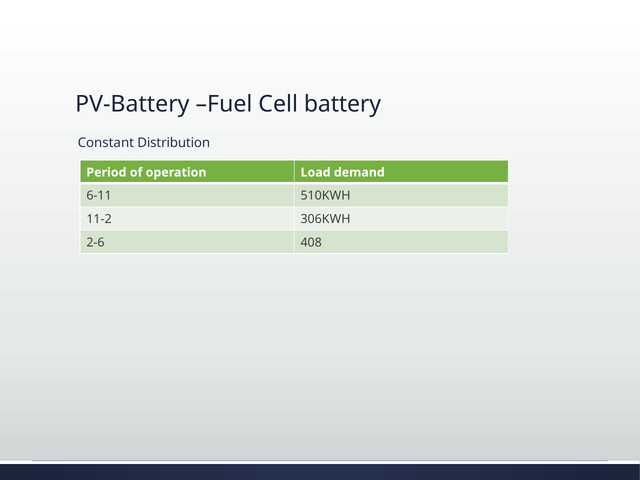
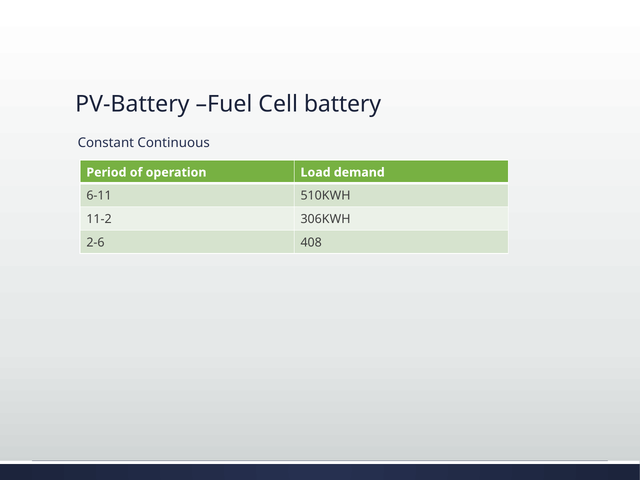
Distribution: Distribution -> Continuous (174, 143)
